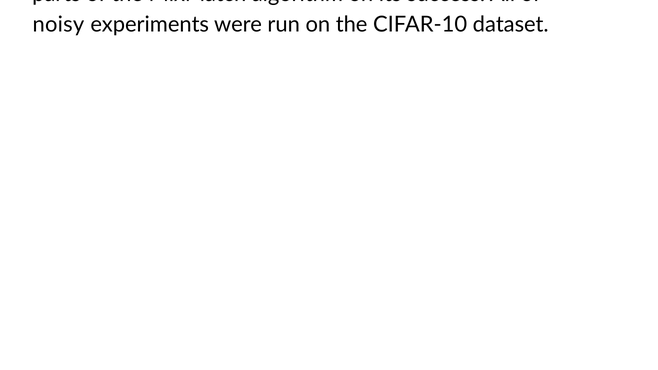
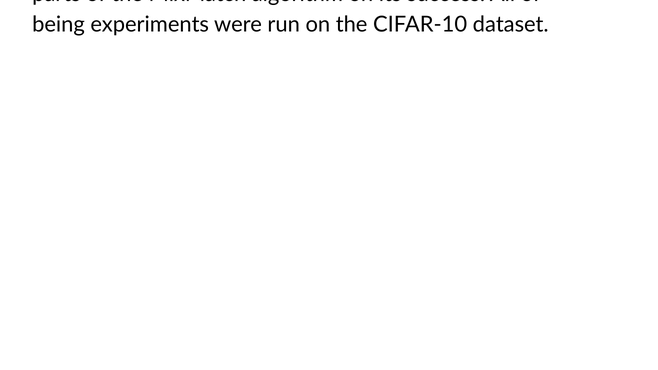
noisy: noisy -> being (59, 24)
